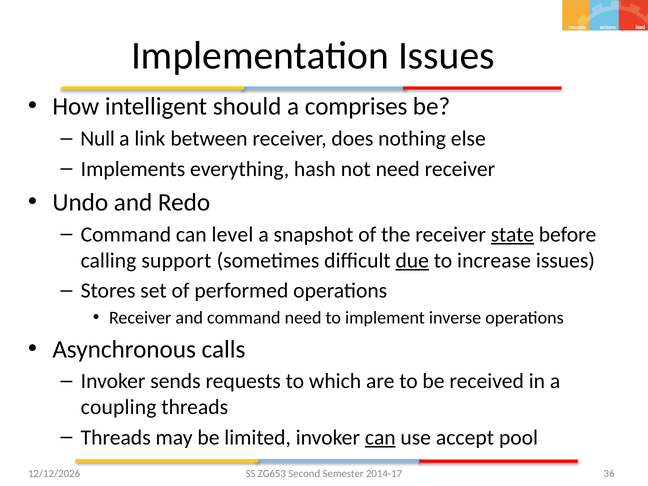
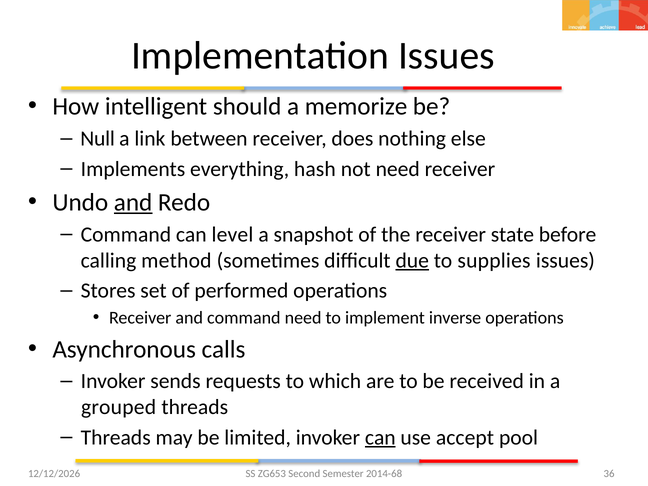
comprises: comprises -> memorize (356, 107)
and underline: none -> present (133, 202)
state underline: present -> none (512, 234)
support: support -> method (176, 260)
increase: increase -> supplies (494, 260)
coupling: coupling -> grouped (119, 407)
2014-17: 2014-17 -> 2014-68 (384, 474)
